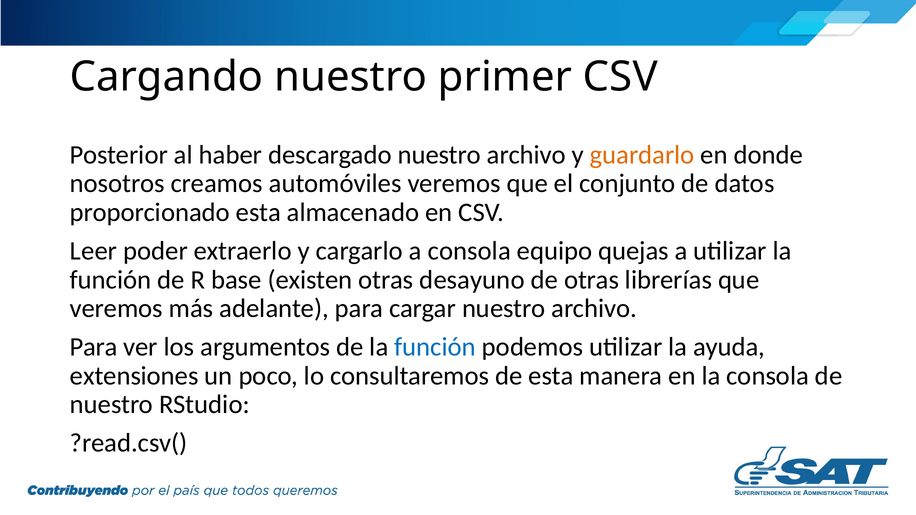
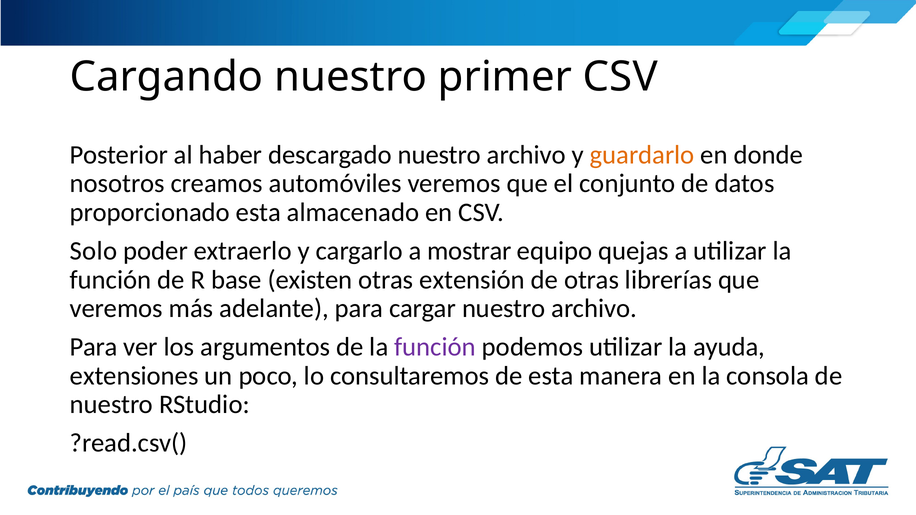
Leer: Leer -> Solo (93, 251)
a consola: consola -> mostrar (469, 251)
desayuno: desayuno -> extensión (472, 280)
función colour: blue -> purple (435, 347)
